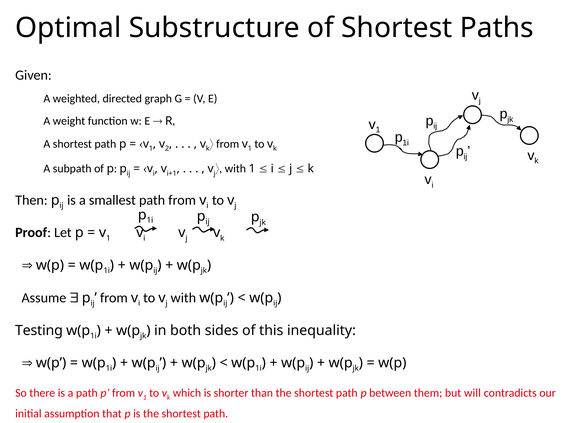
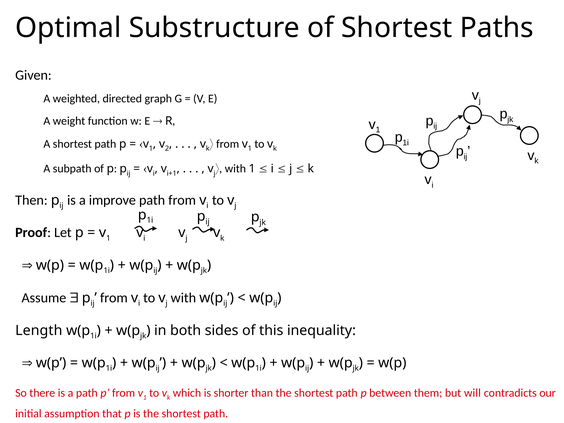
smallest: smallest -> improve (112, 200)
Testing: Testing -> Length (39, 330)
